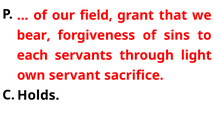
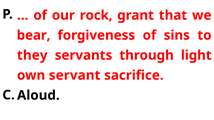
field: field -> rock (96, 15)
each: each -> they (32, 55)
Holds: Holds -> Aloud (38, 96)
